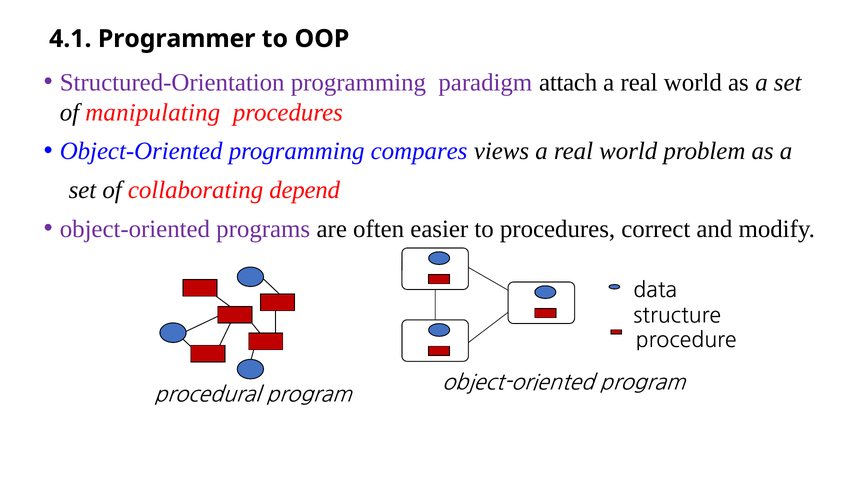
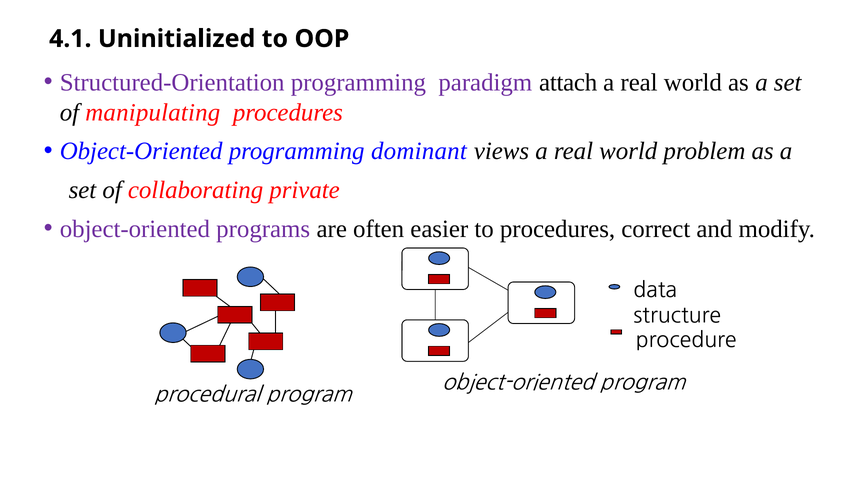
Programmer: Programmer -> Uninitialized (177, 39)
compares: compares -> dominant (419, 151)
depend: depend -> private (305, 190)
